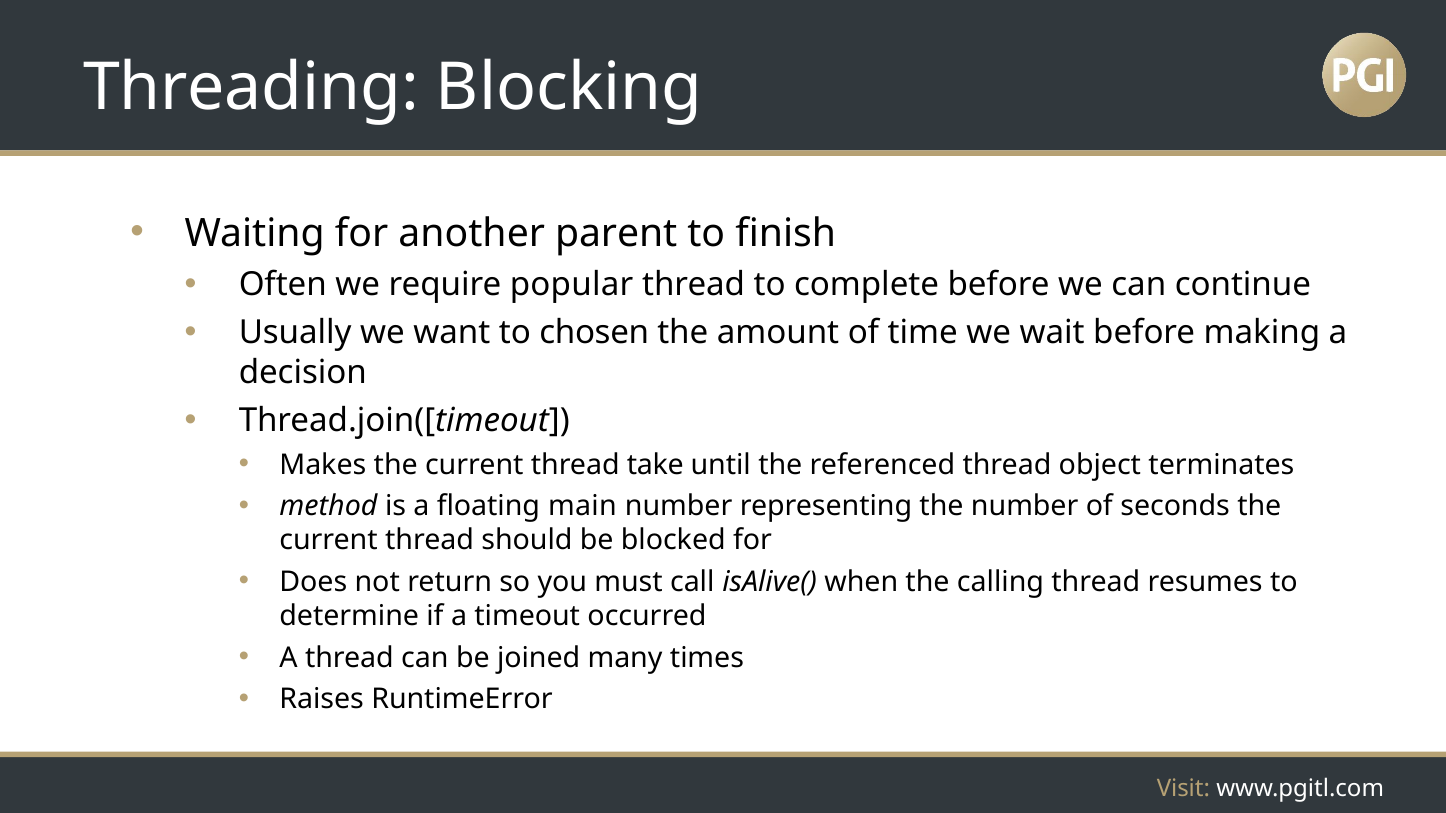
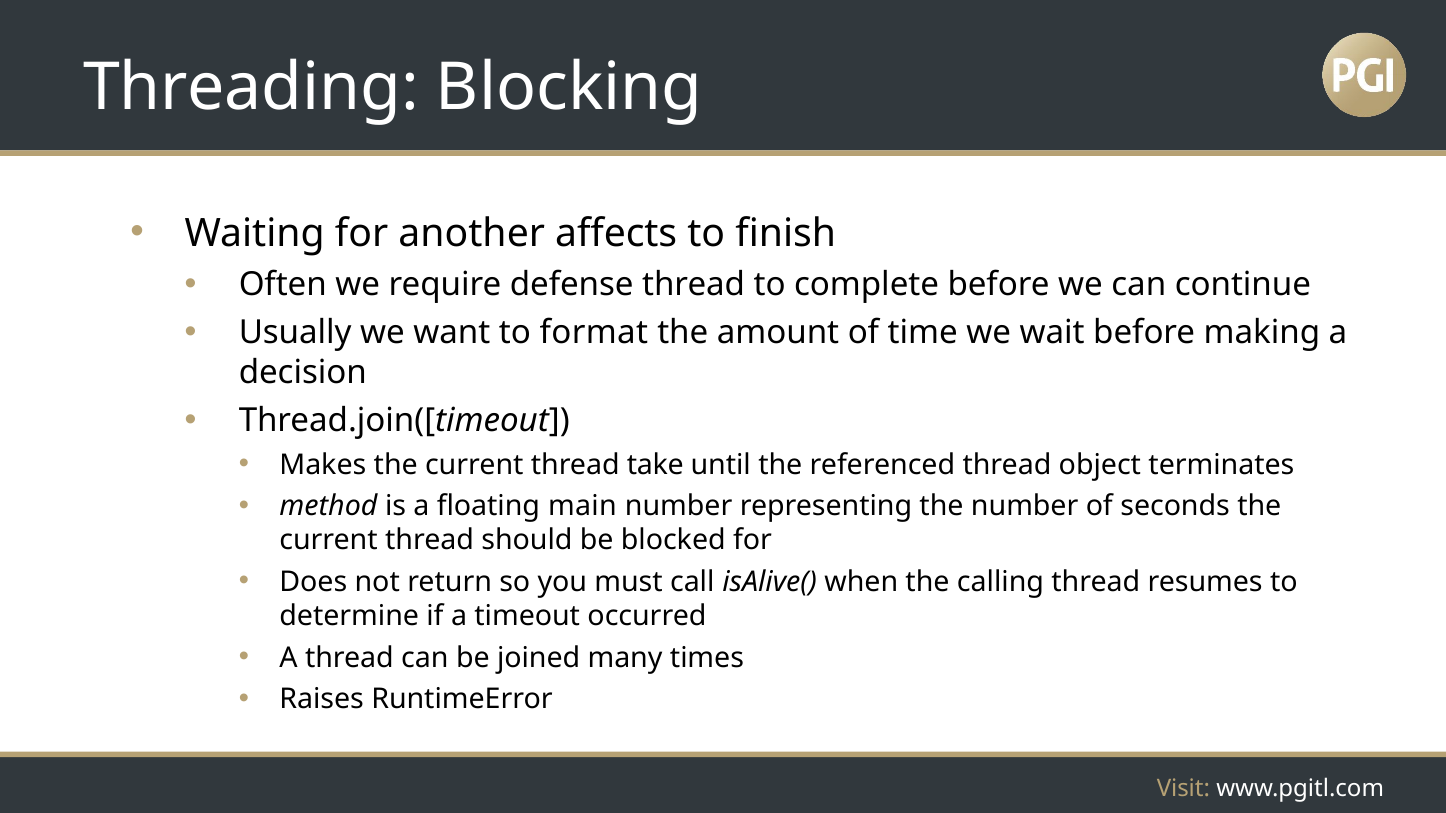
parent: parent -> affects (616, 233)
popular: popular -> defense (572, 285)
chosen: chosen -> format (594, 333)
